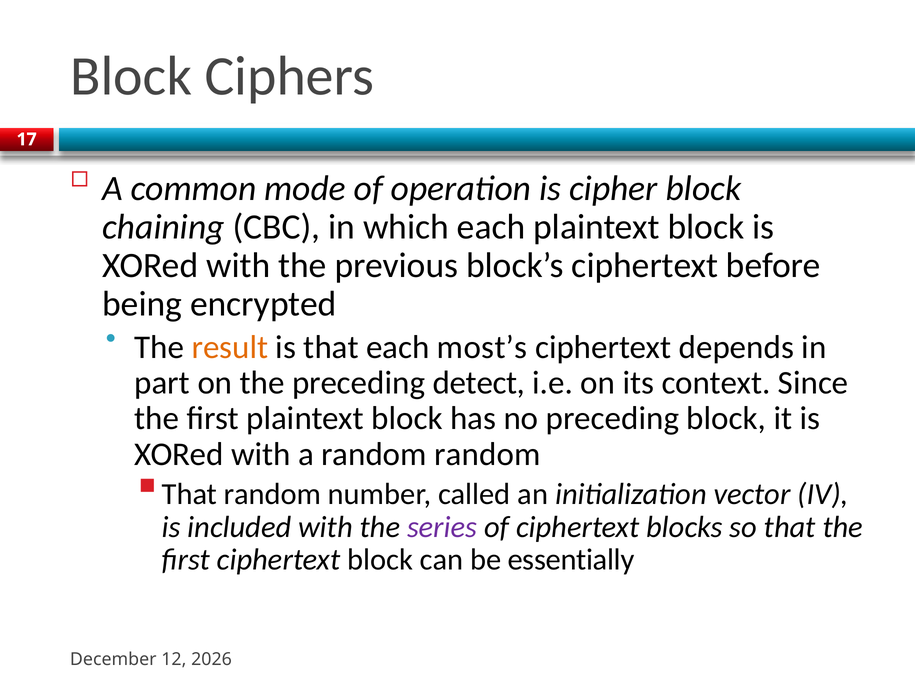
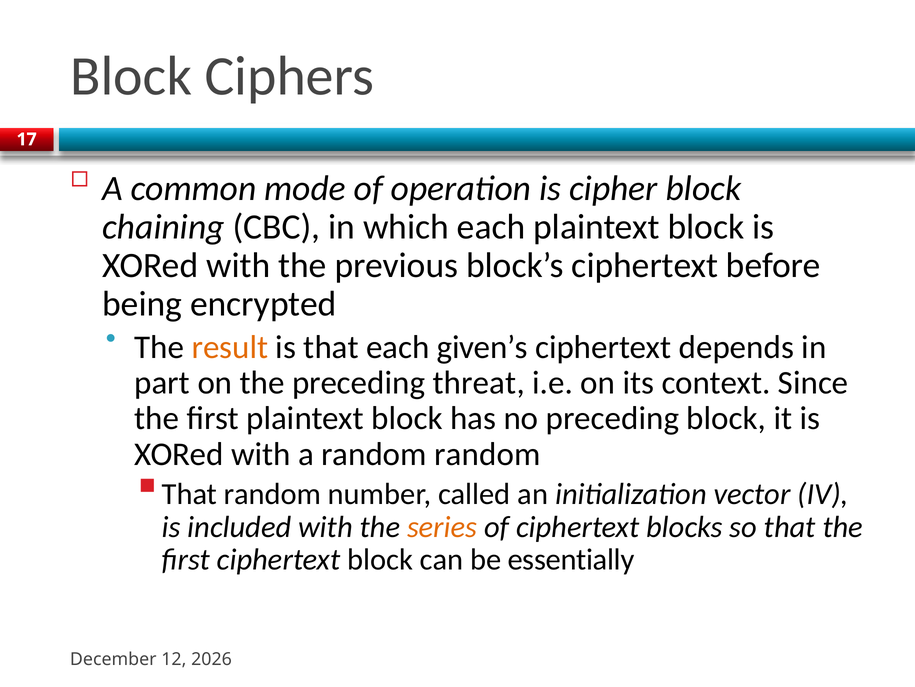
most’s: most’s -> given’s (482, 347)
detect: detect -> threat (479, 382)
series colour: purple -> orange (442, 526)
